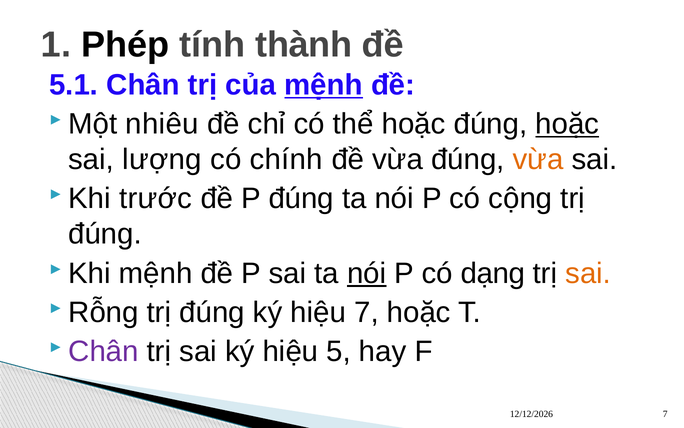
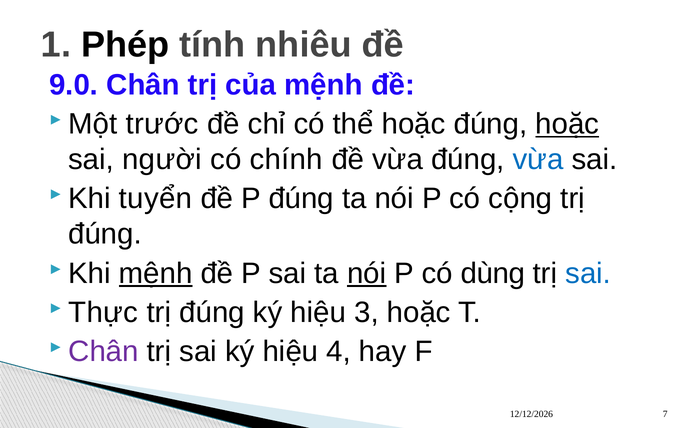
thành: thành -> nhiêu (304, 45)
5.1: 5.1 -> 9.0 (74, 85)
mệnh underline: present -> none (324, 85)
nhiêu: nhiêu -> trước (162, 124)
lượng: lượng -> người (162, 159)
vừa colour: orange -> blue (538, 159)
trước: trước -> tuyển (156, 199)
mệnh underline: none -> present (156, 273)
dạng: dạng -> dùng (493, 273)
sai colour: orange -> blue (588, 273)
Rỗng: Rỗng -> Thực (103, 312)
hiệu 7: 7 -> 3 (366, 312)
5: 5 -> 4 (339, 351)
